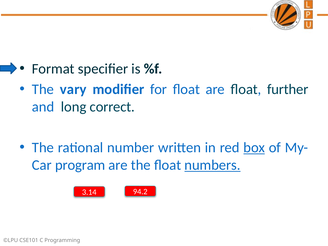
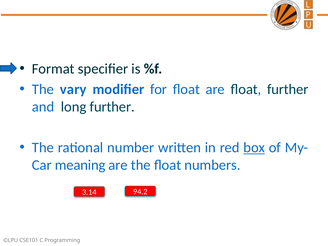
long correct: correct -> further (112, 107)
program: program -> meaning (80, 165)
numbers underline: present -> none (213, 165)
